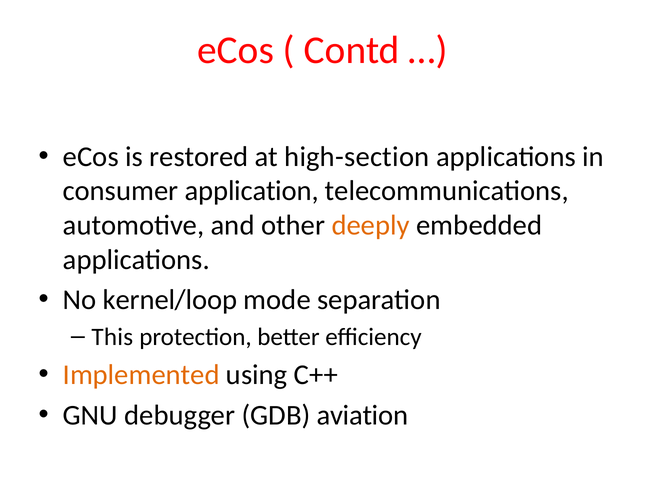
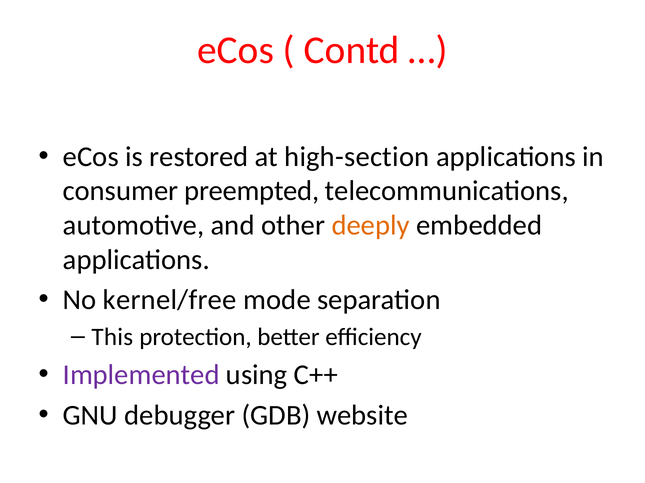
application: application -> preempted (252, 191)
kernel/loop: kernel/loop -> kernel/free (170, 300)
Implemented colour: orange -> purple (141, 376)
aviation: aviation -> website (362, 416)
